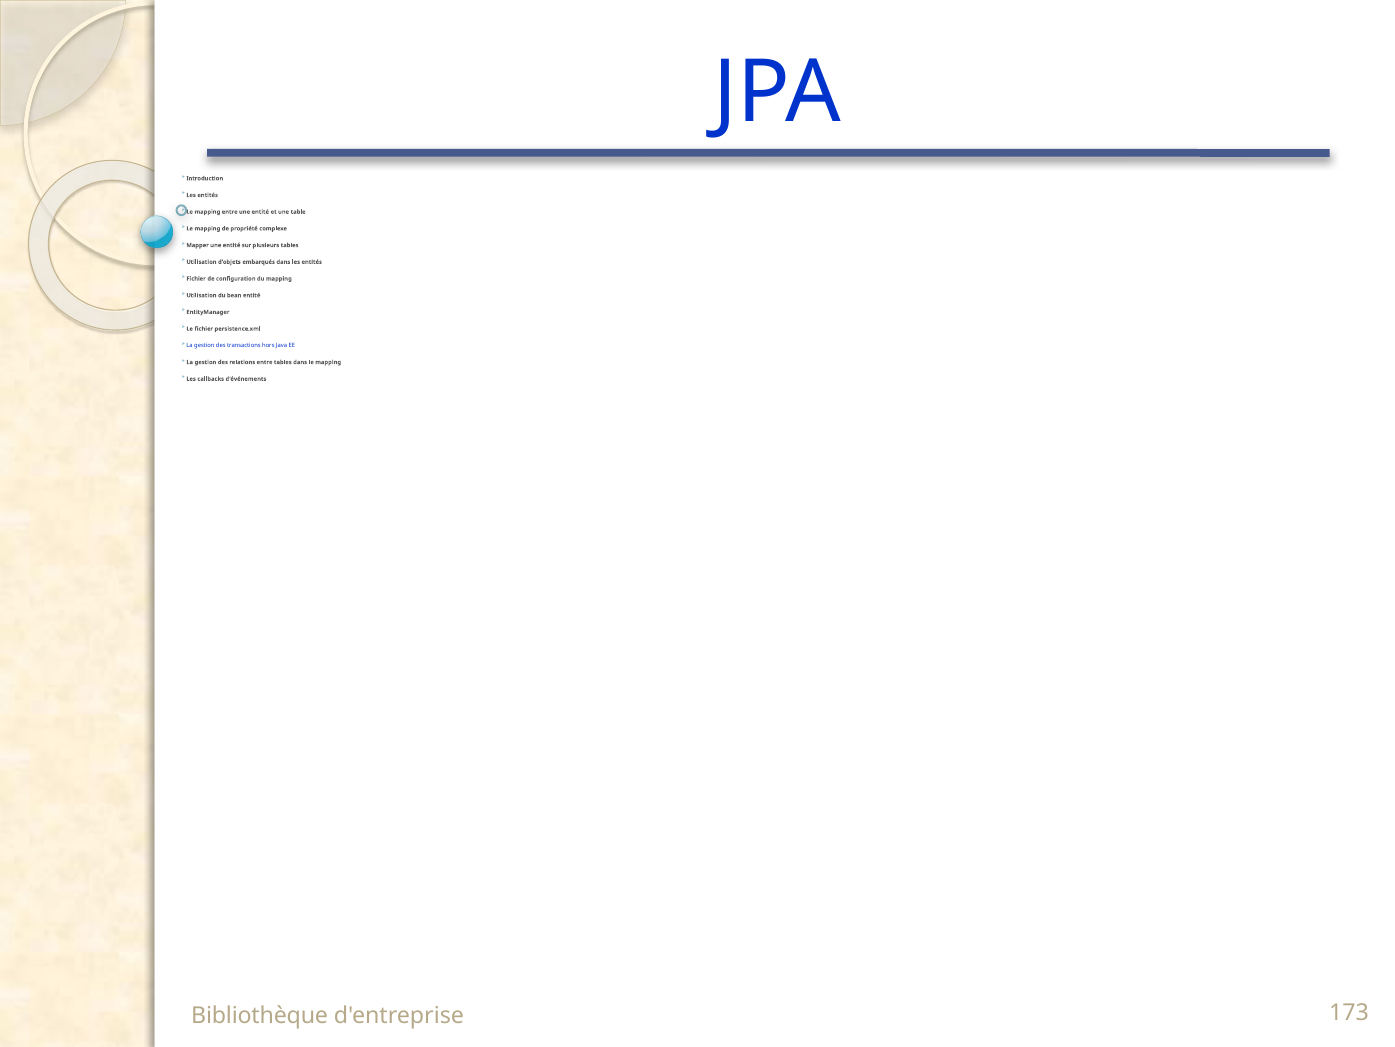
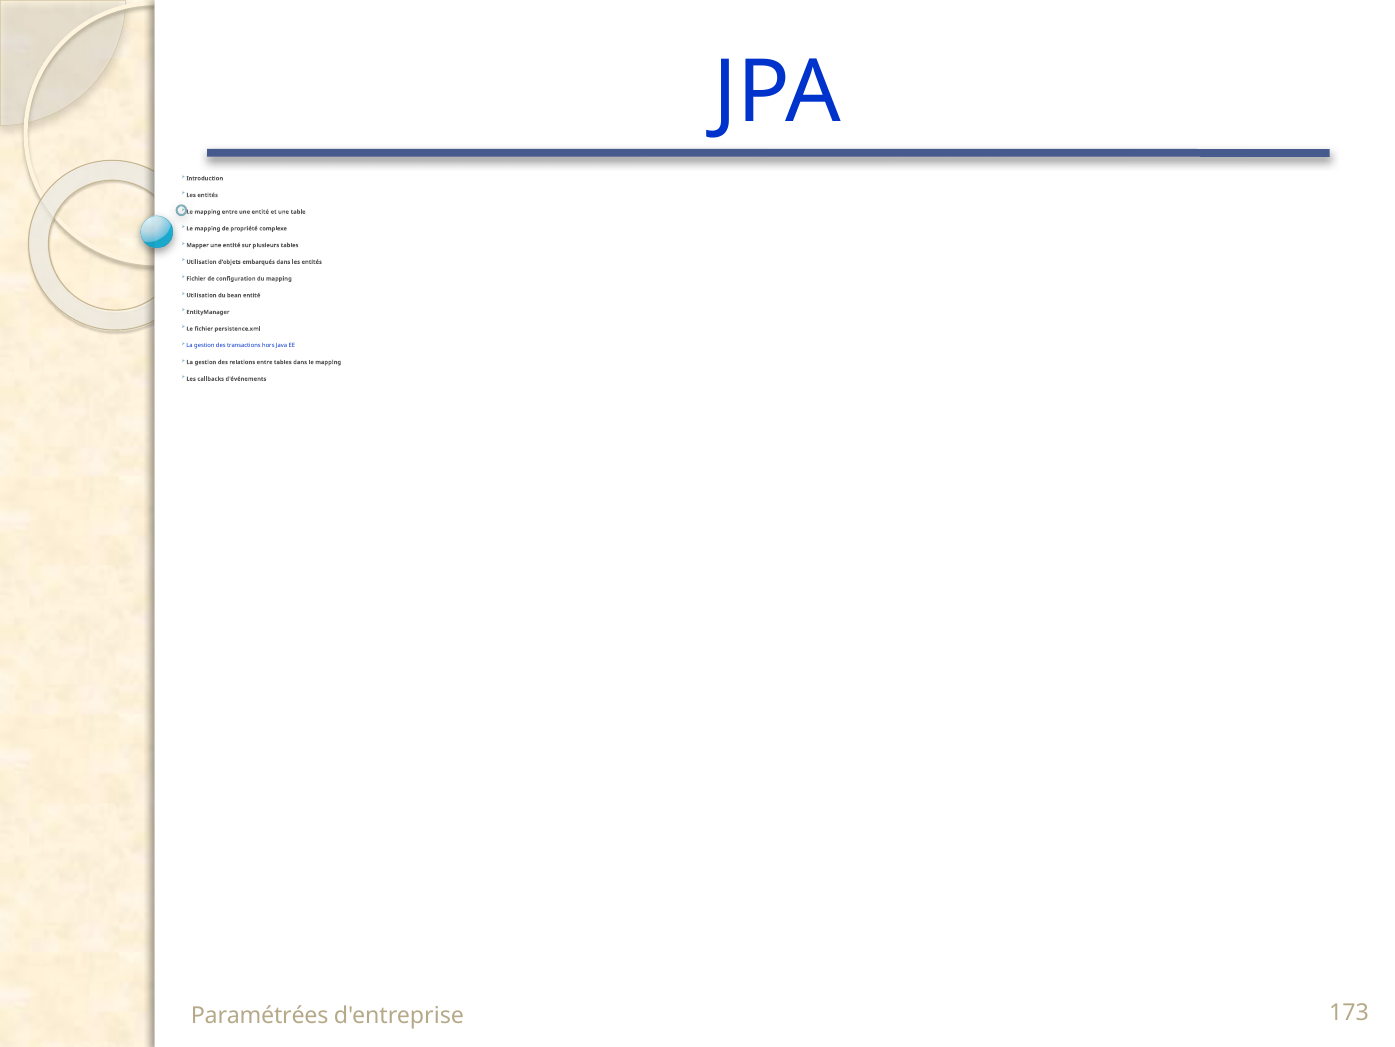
Bibliothèque: Bibliothèque -> Paramétrées (260, 1015)
